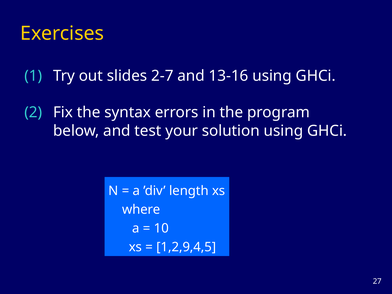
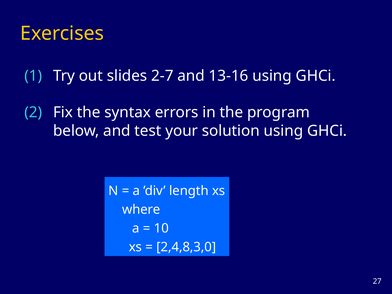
1,2,9,4,5: 1,2,9,4,5 -> 2,4,8,3,0 (186, 247)
